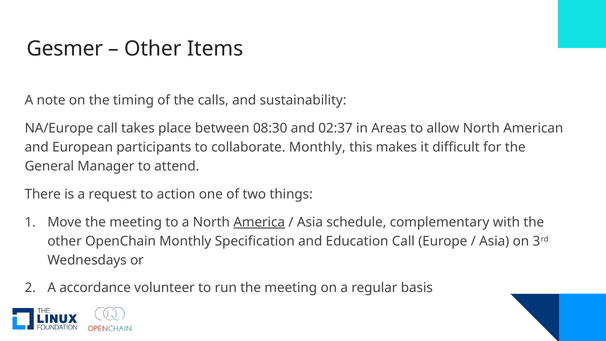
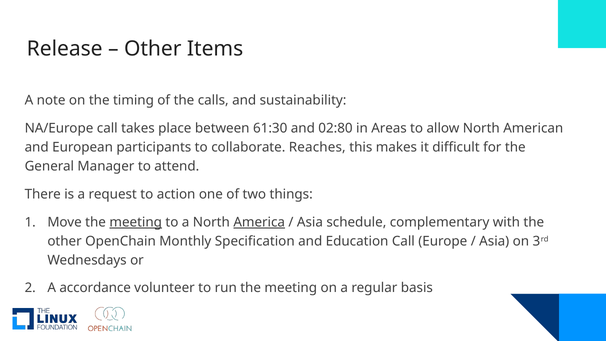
Gesmer: Gesmer -> Release (65, 49)
08:30: 08:30 -> 61:30 (270, 128)
02:37: 02:37 -> 02:80 (335, 128)
collaborate Monthly: Monthly -> Reaches (317, 147)
meeting underline: none -> present (136, 222)
